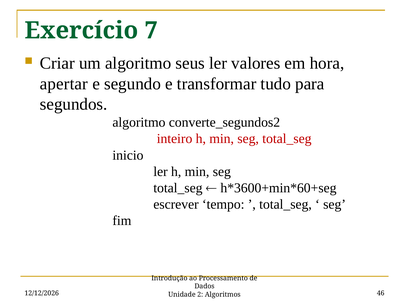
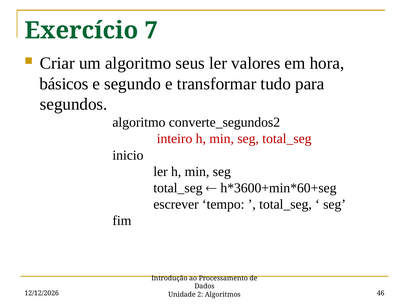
apertar: apertar -> básicos (64, 84)
